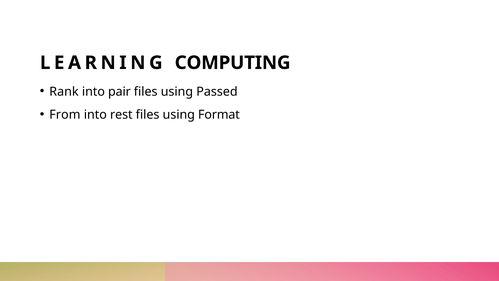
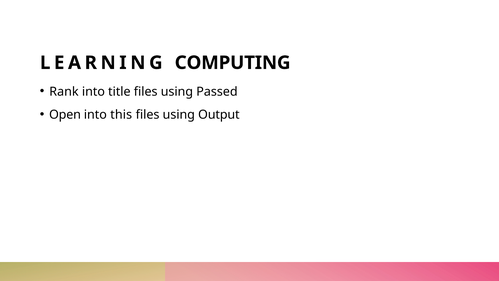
pair: pair -> title (119, 91)
From: From -> Open (65, 115)
rest: rest -> this (121, 115)
Format: Format -> Output (219, 115)
